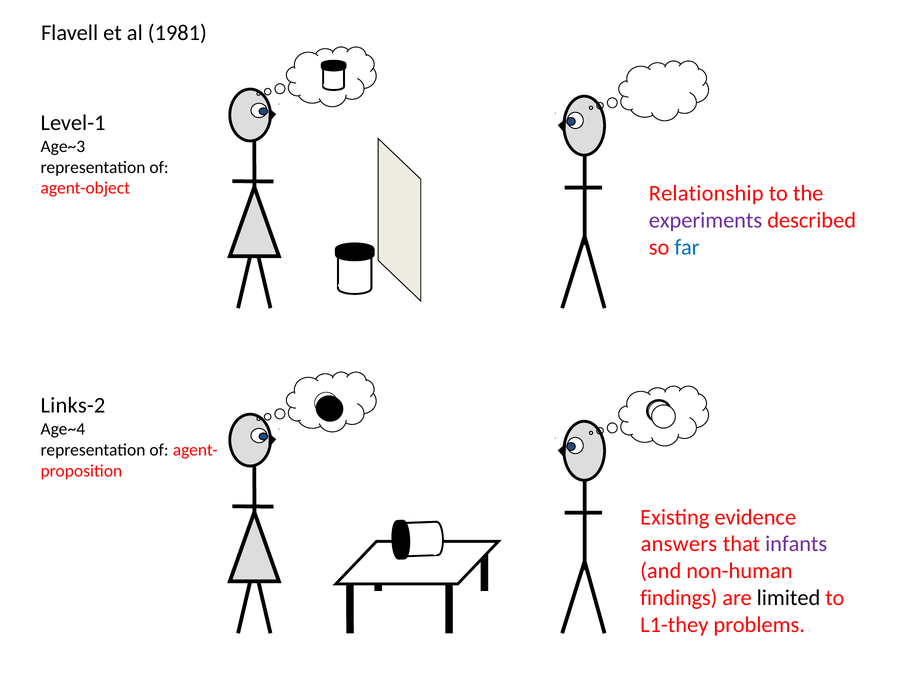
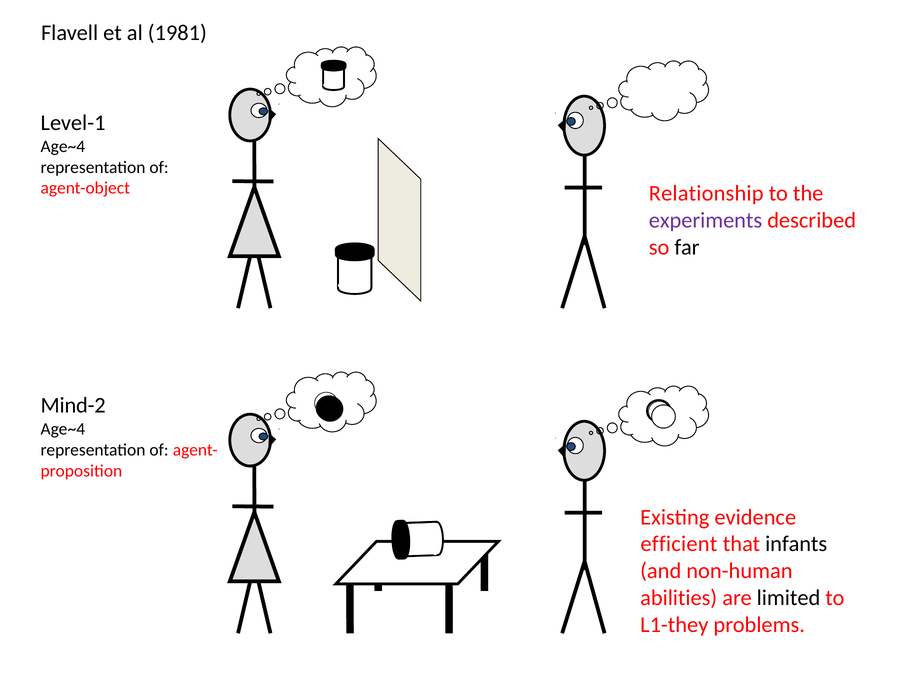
Age~3: Age~3 -> Age~4 (63, 146)
far colour: blue -> black (687, 247)
Links-2: Links-2 -> Mind-2 (73, 406)
answers: answers -> efficient (679, 544)
infants colour: purple -> black (796, 544)
findings: findings -> abilities (679, 598)
